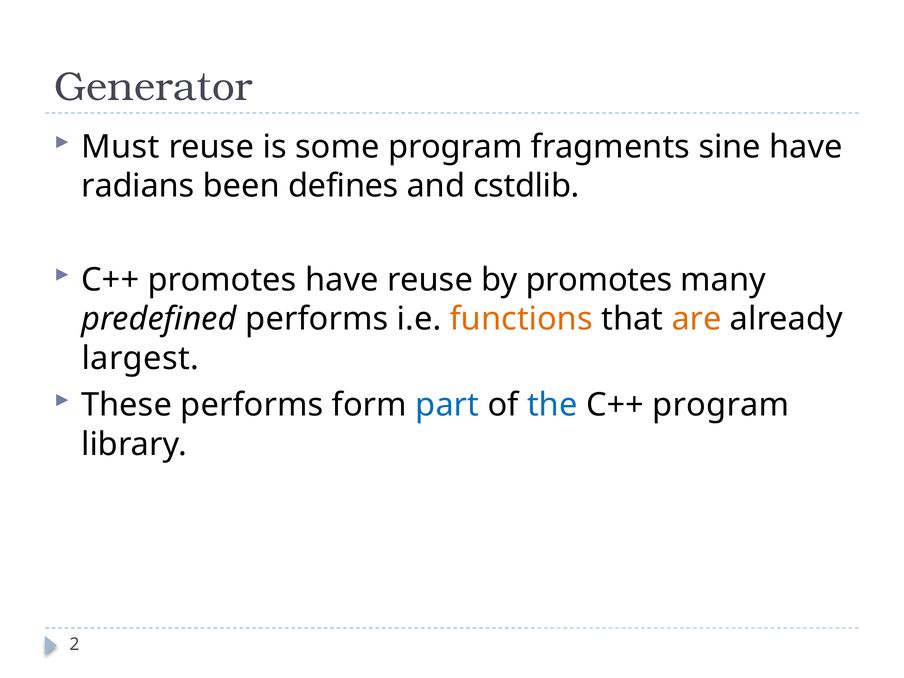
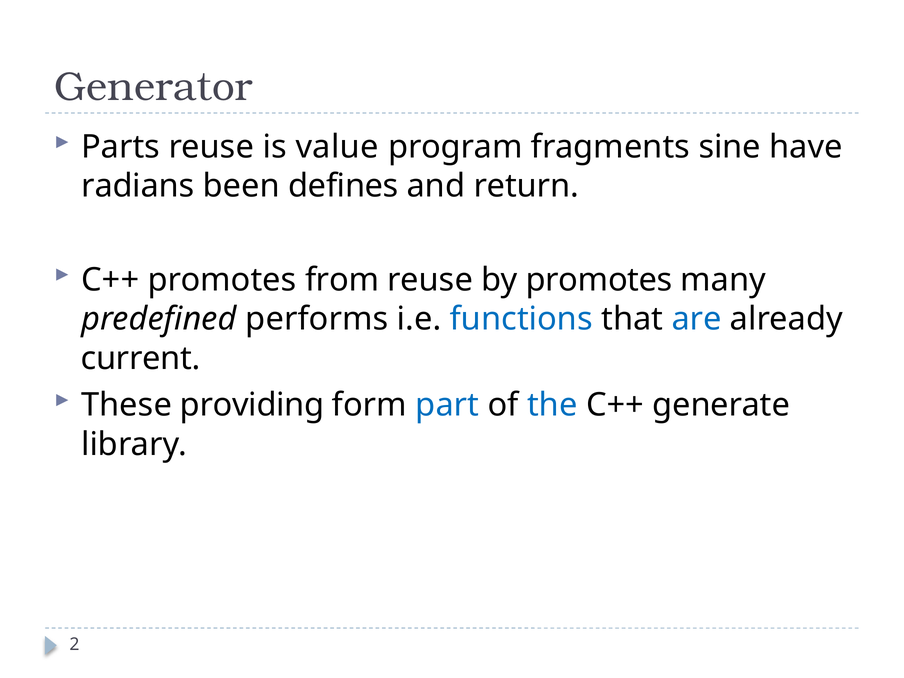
Must: Must -> Parts (121, 147)
some: some -> value (337, 147)
cstdlib: cstdlib -> return (526, 186)
promotes have: have -> from (342, 280)
functions colour: orange -> blue (521, 319)
are colour: orange -> blue (697, 319)
largest: largest -> current (141, 358)
These performs: performs -> providing (252, 405)
C++ program: program -> generate (721, 405)
